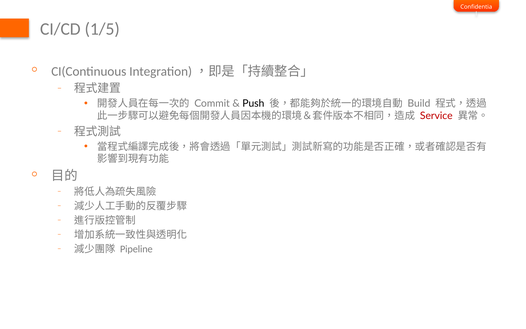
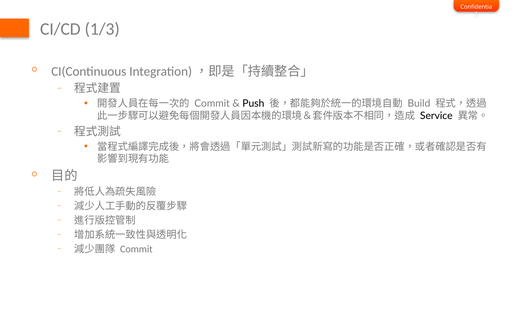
1/5: 1/5 -> 1/3 (102, 29)
Service colour: red -> black (436, 116)
Pipeline: Pipeline -> Commit (136, 249)
